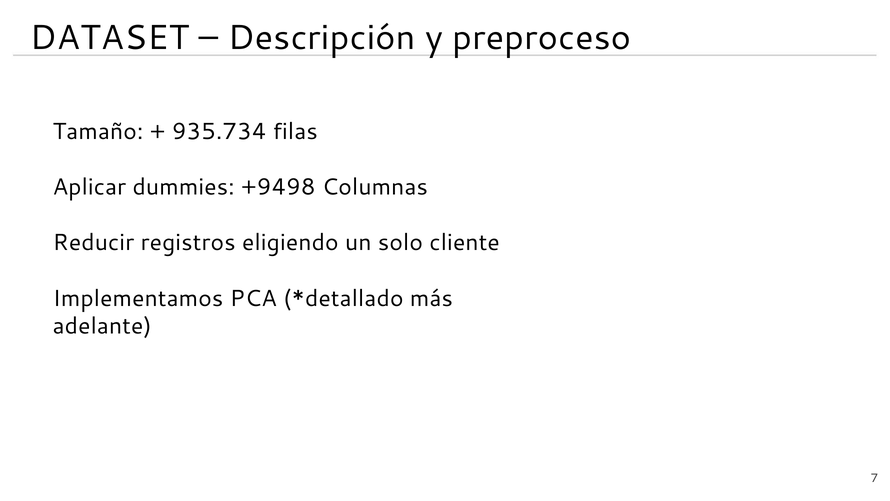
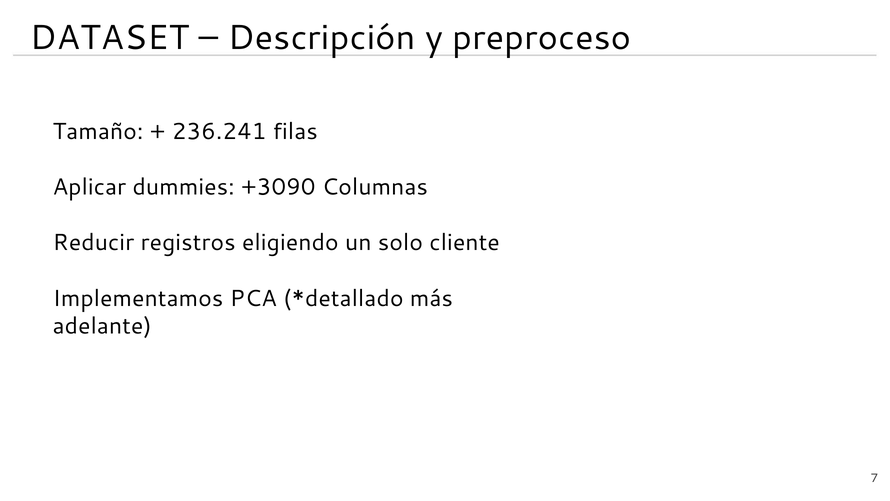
935.734: 935.734 -> 236.241 (219, 131)
+9498: +9498 -> +3090 (278, 187)
